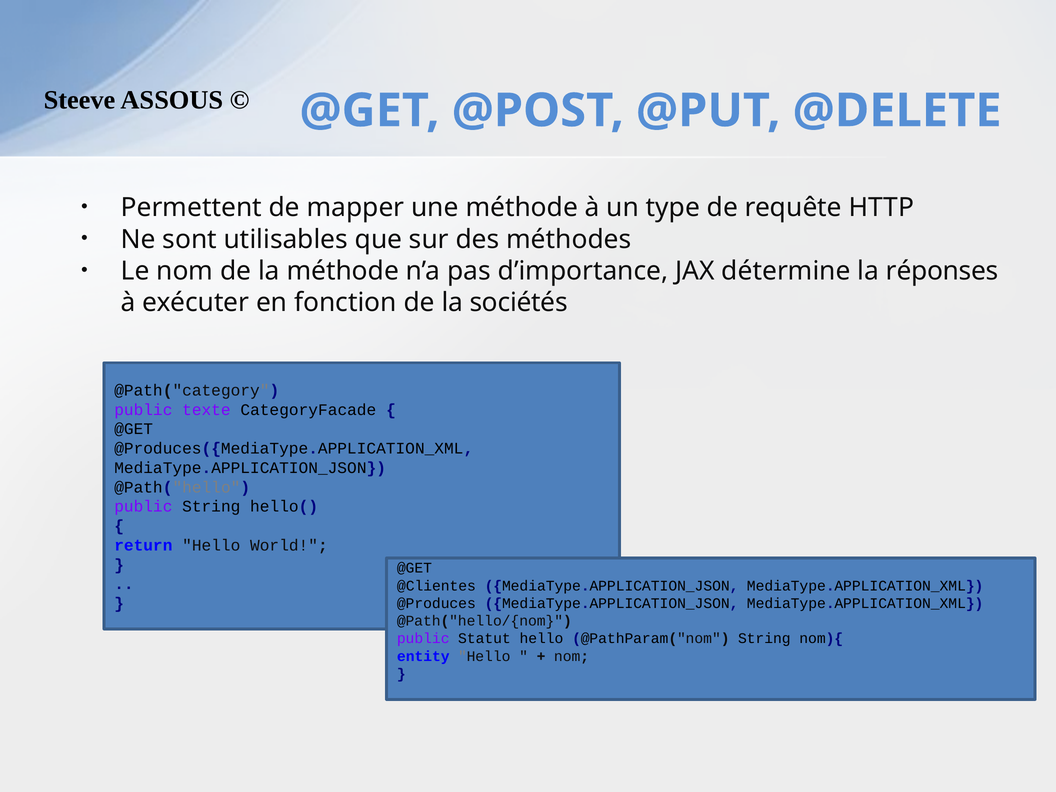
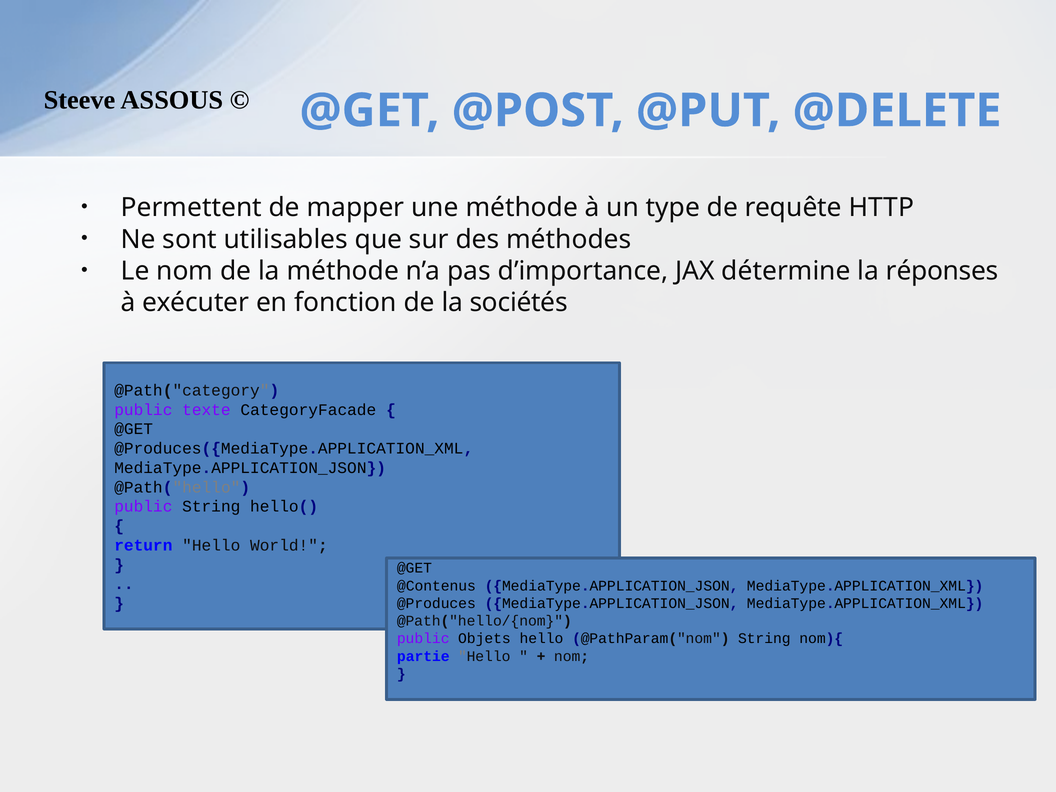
@Clientes: @Clientes -> @Contenus (436, 586)
Statut: Statut -> Objets (484, 639)
entity: entity -> partie (423, 656)
